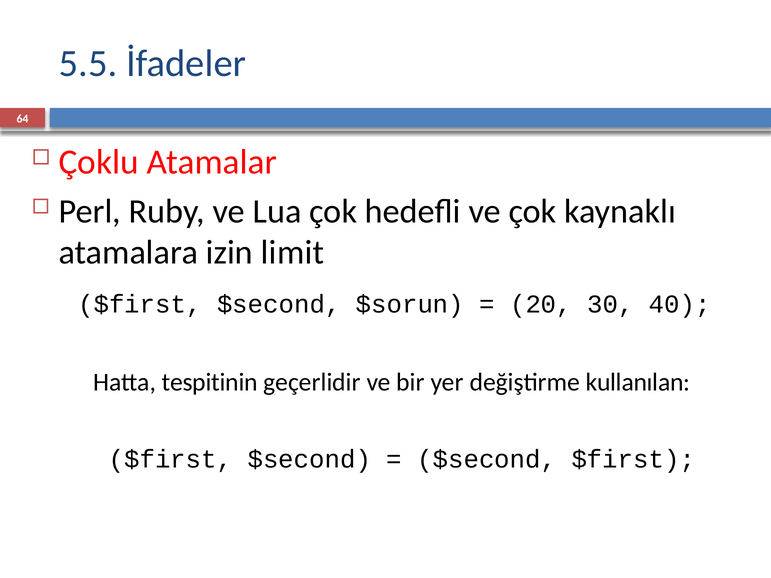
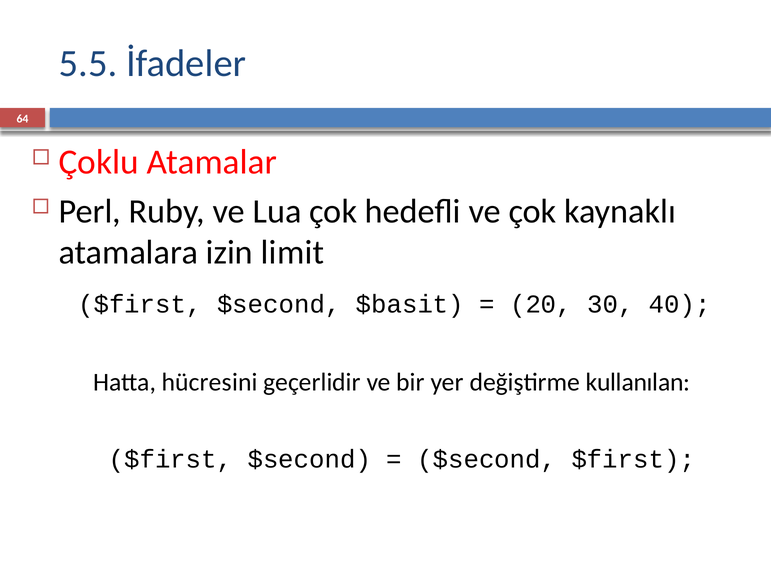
$sorun: $sorun -> $basit (410, 304)
tespitinin: tespitinin -> hücresini (210, 383)
